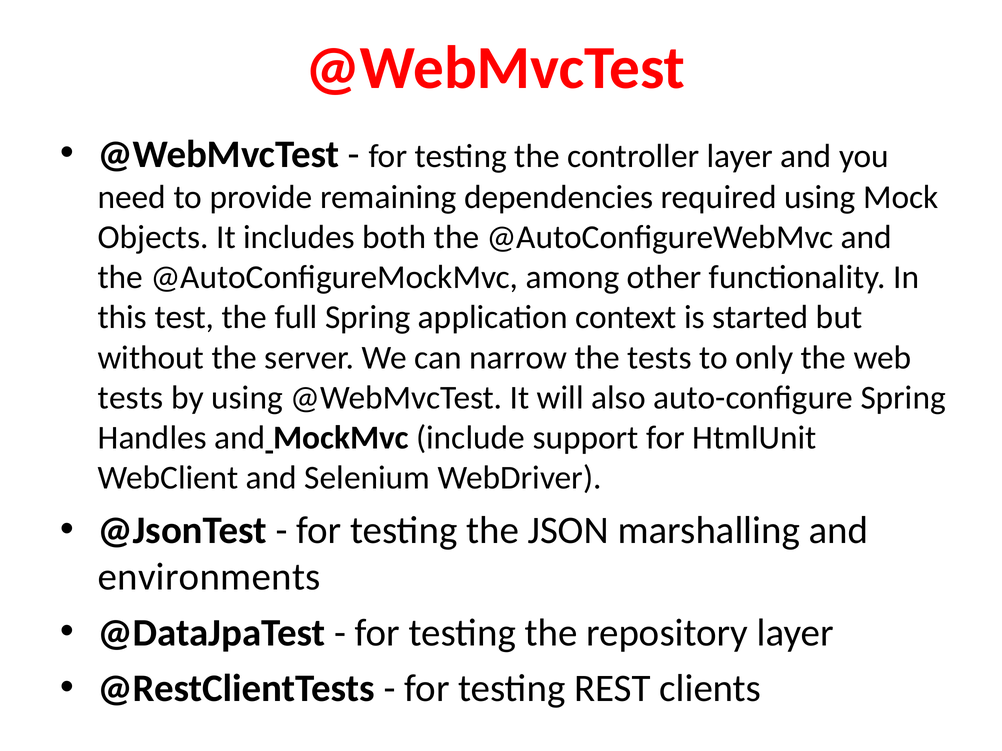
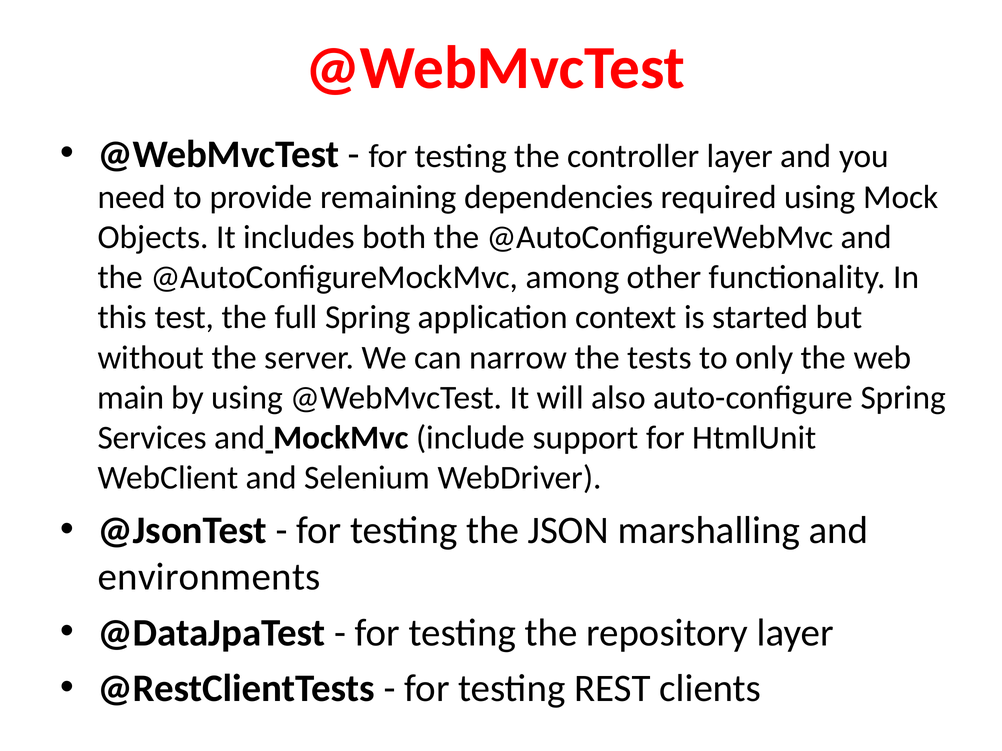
tests: tests -> main (131, 398)
Handles: Handles -> Services (152, 438)
